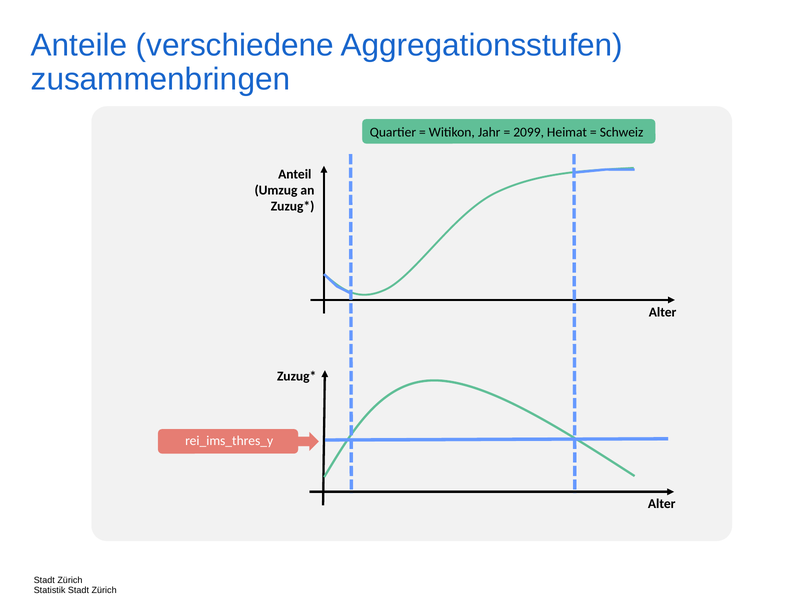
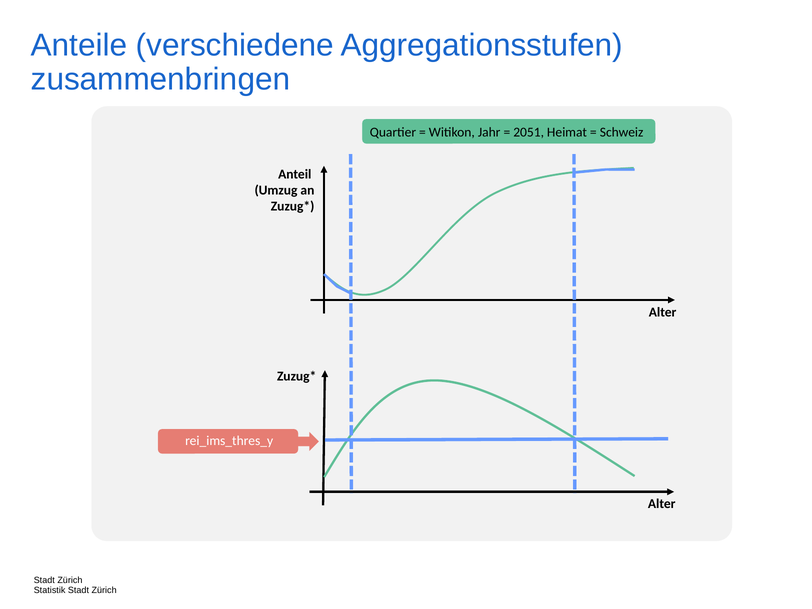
2099: 2099 -> 2051 (529, 132)
